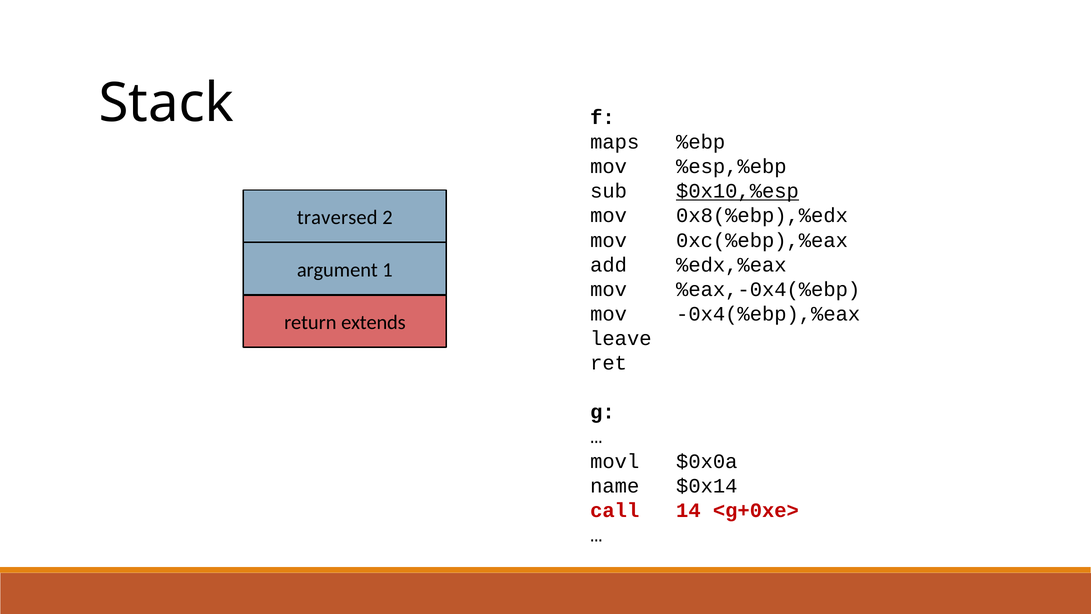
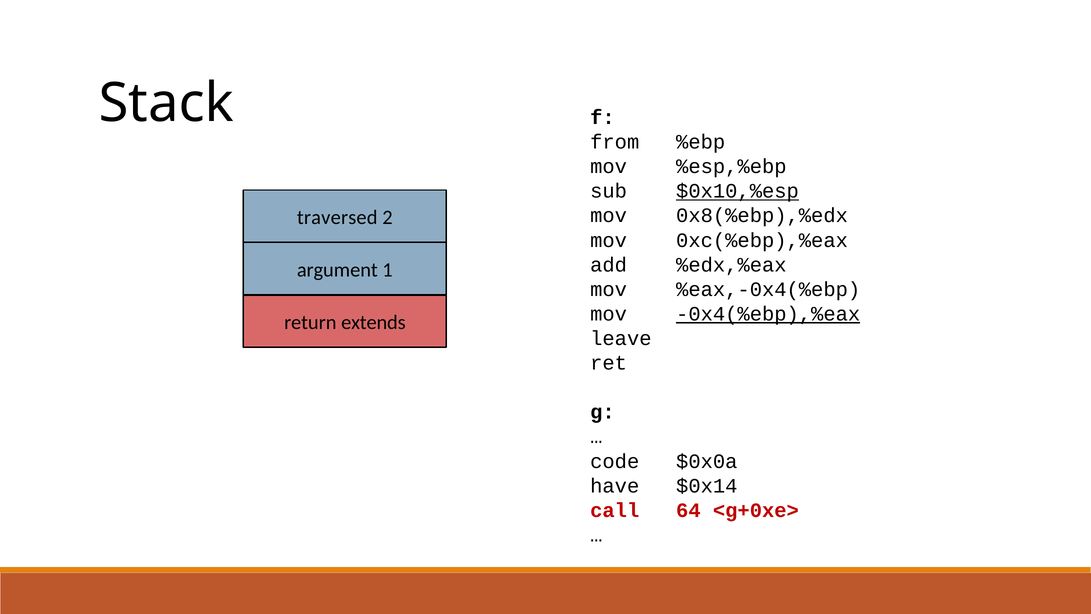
maps: maps -> from (615, 142)
-0x4(%ebp),%eax underline: none -> present (768, 314)
movl: movl -> code (615, 461)
name: name -> have (615, 486)
14: 14 -> 64 (688, 510)
